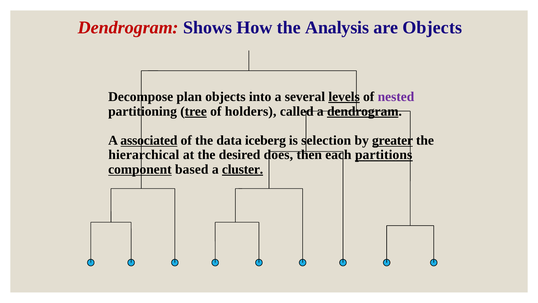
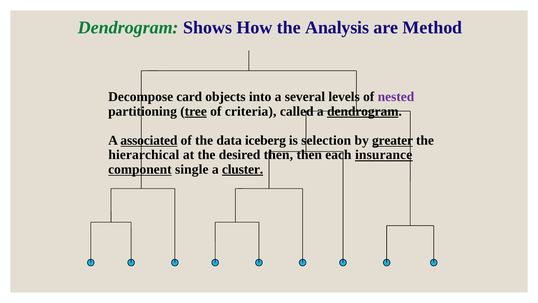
Dendrogram colour: red -> green (128, 27)
are Objects: Objects -> Method (432, 27)
plan: plan -> card (189, 97)
levels underline: present -> none (344, 97)
holders: holders -> criteria (251, 111)
desired does: does -> then (278, 155)
partitions: partitions -> insurance (384, 155)
based: based -> single (192, 169)
